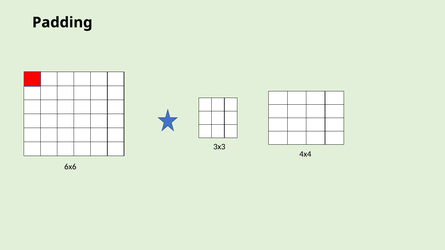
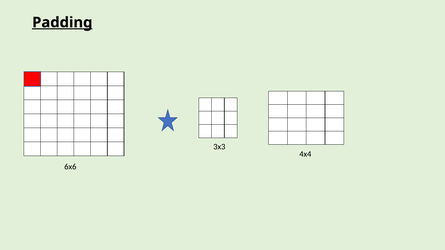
Padding underline: none -> present (62, 22)
